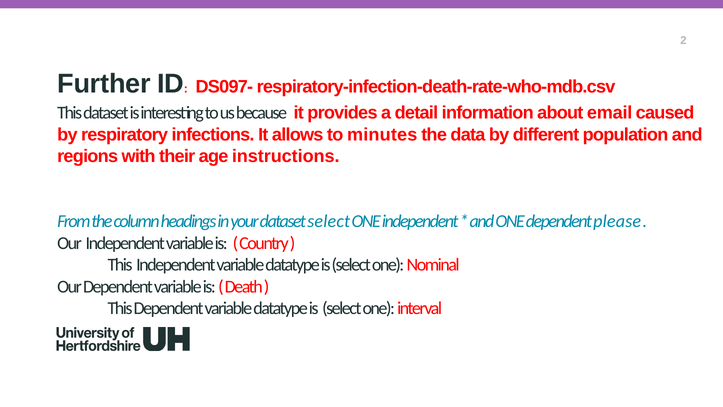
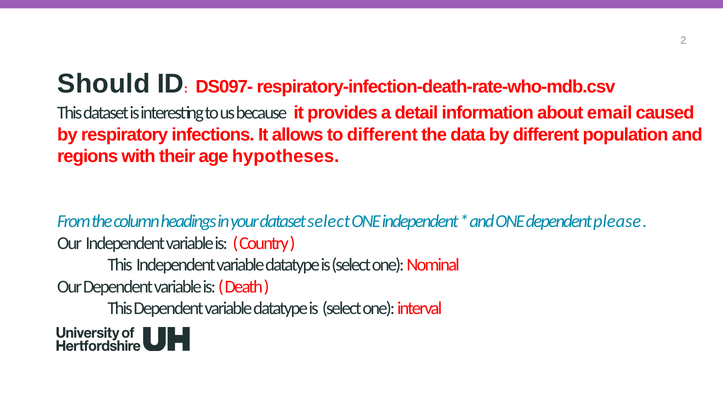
Further: Further -> Should (104, 84)
to minutes: minutes -> different (382, 135)
instructions: instructions -> hypotheses (286, 156)
